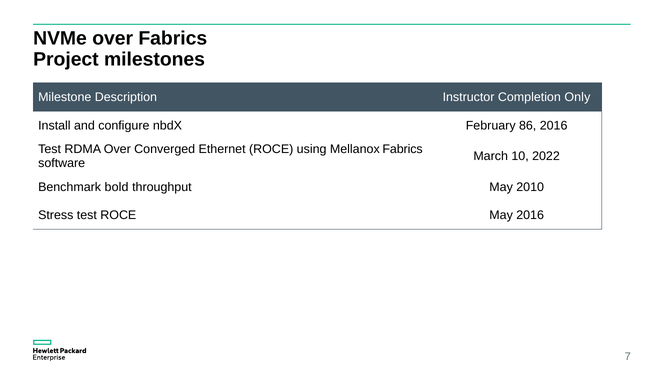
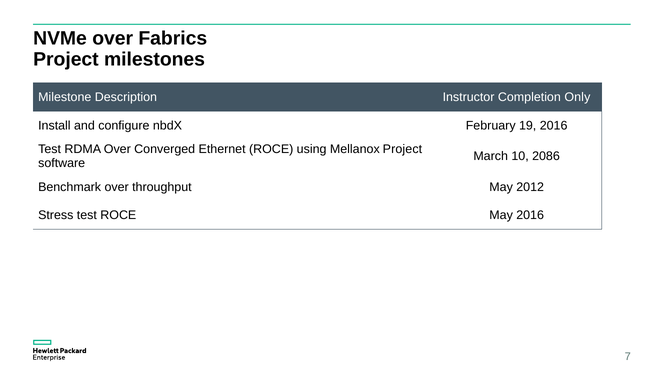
86: 86 -> 19 (528, 126)
Mellanox Fabrics: Fabrics -> Project (402, 150)
2022: 2022 -> 2086 (546, 157)
Benchmark bold: bold -> over (117, 187)
2010: 2010 -> 2012 (530, 187)
